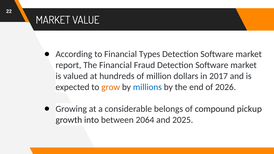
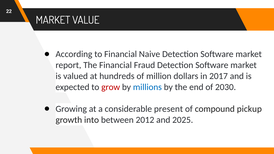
Types: Types -> Naive (150, 54)
grow colour: orange -> red (111, 87)
2026: 2026 -> 2030 (226, 87)
belongs: belongs -> present (168, 109)
2064: 2064 -> 2012 (145, 120)
